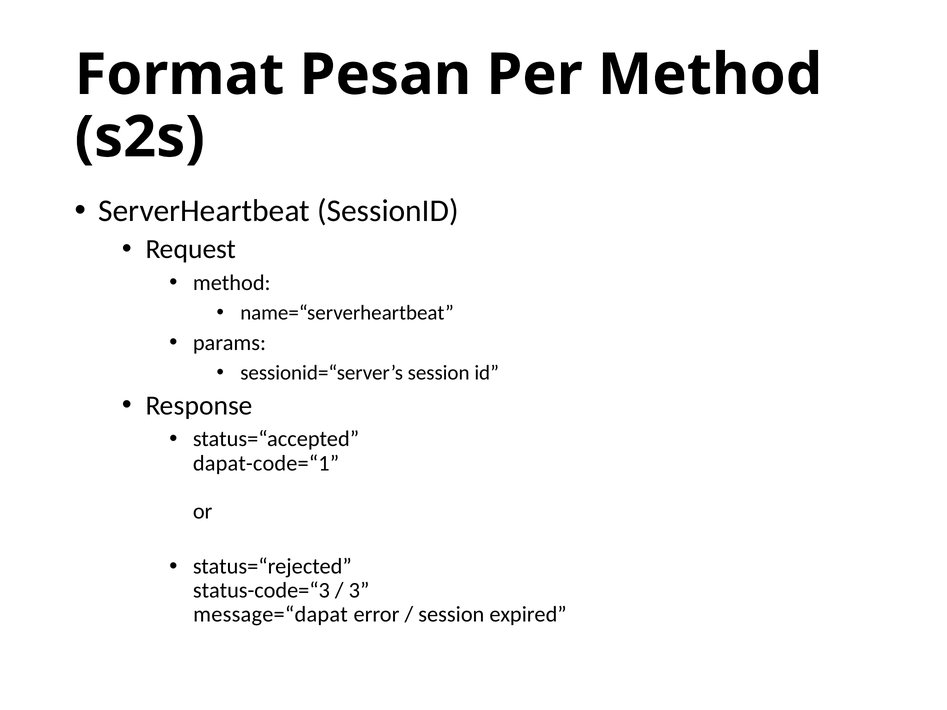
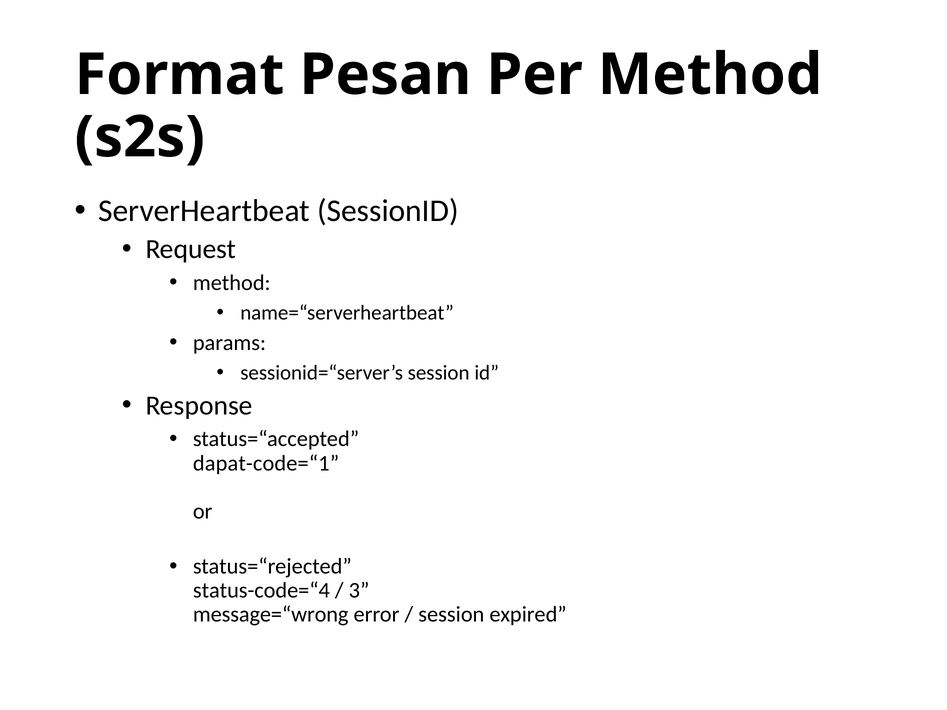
status-code=“3: status-code=“3 -> status-code=“4 (261, 591)
message=“dapat: message=“dapat -> message=“wrong (271, 615)
